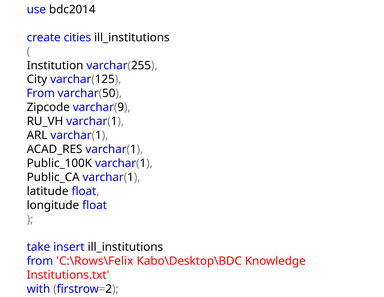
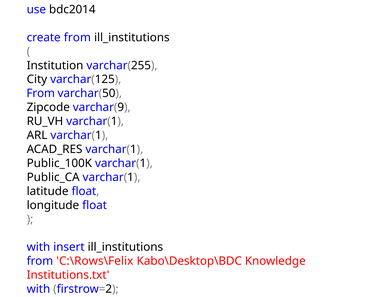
create cities: cities -> from (77, 37)
take: take -> with (38, 247)
